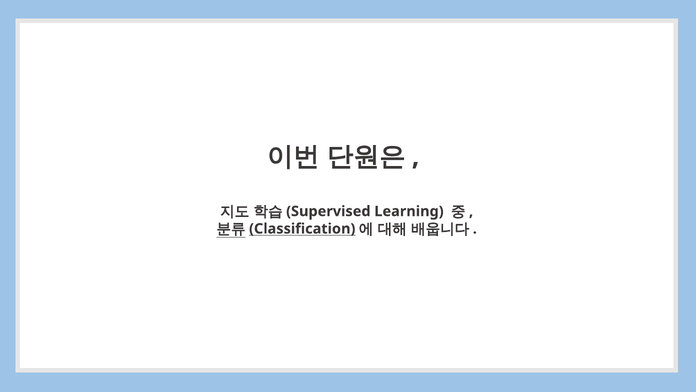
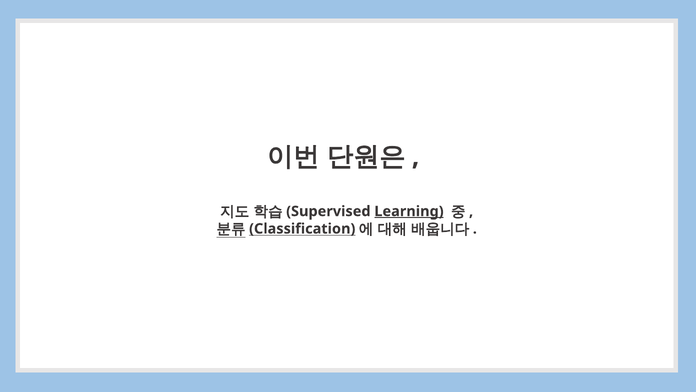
Learning underline: none -> present (409, 211)
